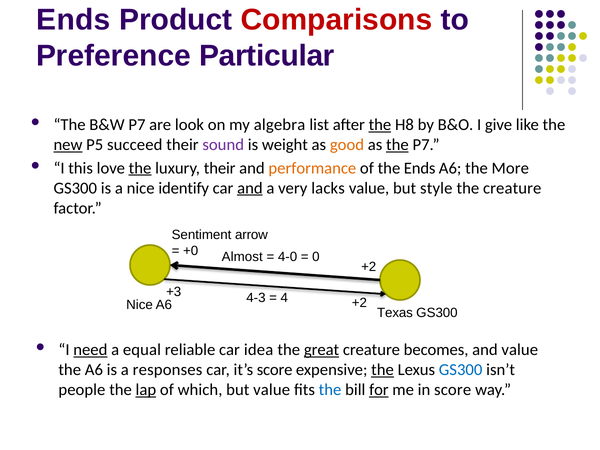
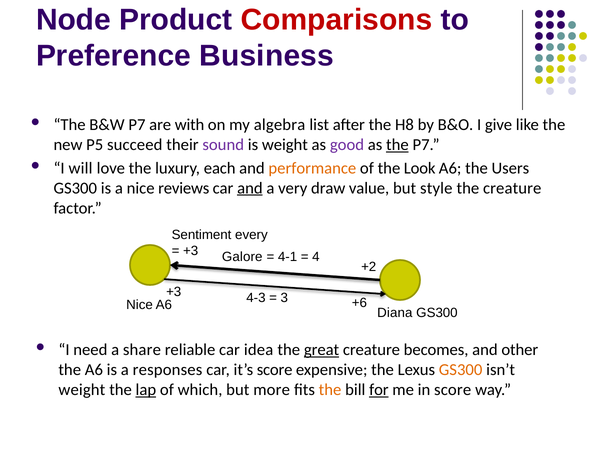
Ends: Ends -> Node (73, 20)
Particular: Particular -> Business (267, 56)
look: look -> with (190, 125)
the underline: present -> none (380, 125)
new underline: present -> none (68, 145)
good colour: orange -> purple (347, 145)
this: this -> will (81, 168)
the underline: present -> none (140, 168)
luxury their: their -> each (220, 168)
the Ends: Ends -> Look (420, 168)
More: More -> Users (510, 168)
identify: identify -> reviews (184, 188)
lacks: lacks -> draw (328, 188)
arrow: arrow -> every (251, 235)
+0: +0 -> +3 (191, 251)
Almost: Almost -> Galore (242, 257)
4-0: 4-0 -> 4-1 (288, 257)
0: 0 -> 4 (316, 257)
4: 4 -> 3 (284, 298)
+2: +2 -> +6 (359, 303)
Texas: Texas -> Diana (395, 313)
need underline: present -> none (90, 350)
equal: equal -> share (142, 350)
and value: value -> other (520, 350)
the underline: present -> none (383, 370)
GS300 colour: blue -> orange (461, 370)
people: people -> weight (82, 390)
but value: value -> more (272, 390)
the colour: blue -> orange (330, 390)
